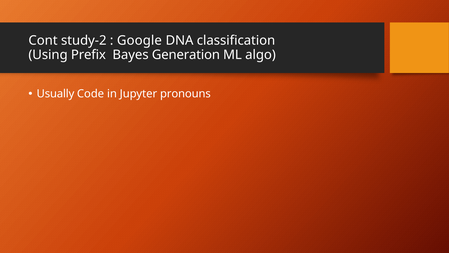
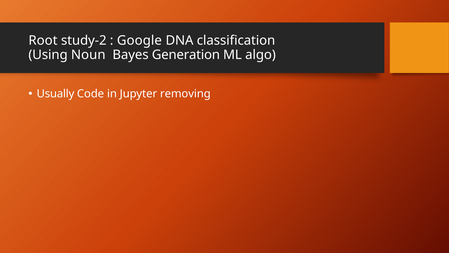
Cont: Cont -> Root (43, 40)
Prefix: Prefix -> Noun (88, 55)
pronouns: pronouns -> removing (185, 94)
